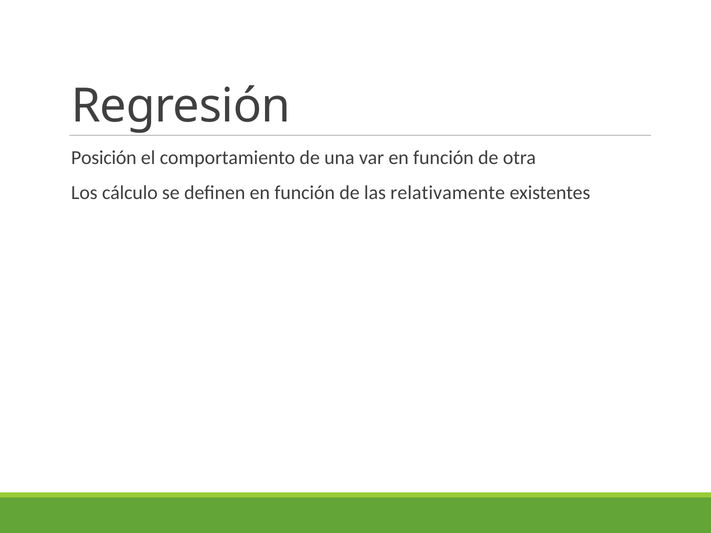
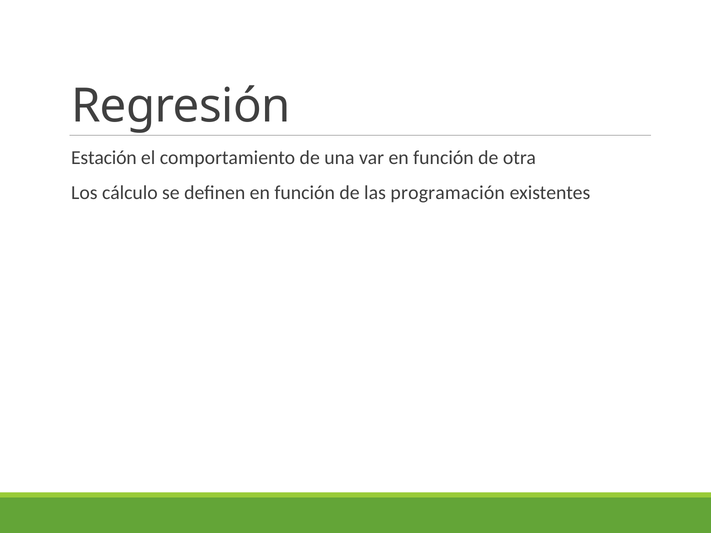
Posición: Posición -> Estación (104, 158)
relativamente: relativamente -> programación (448, 193)
